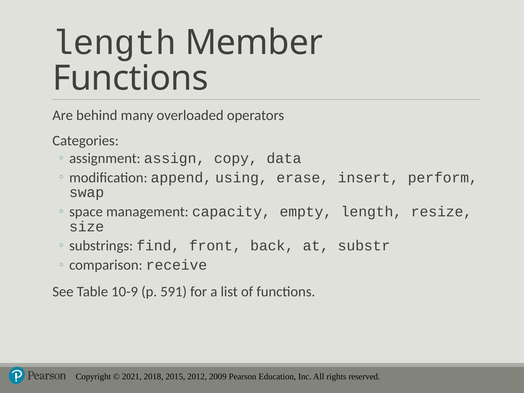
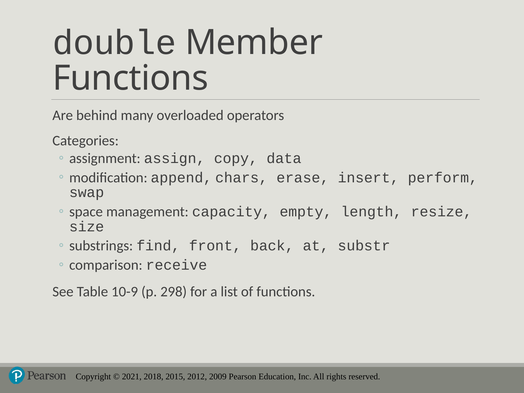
length: length -> double (114, 43)
using: using -> chars (241, 178)
591: 591 -> 298 (174, 292)
